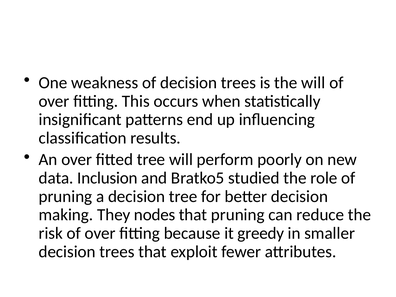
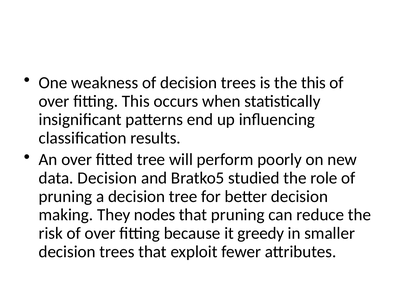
the will: will -> this (313, 83)
data Inclusion: Inclusion -> Decision (107, 178)
